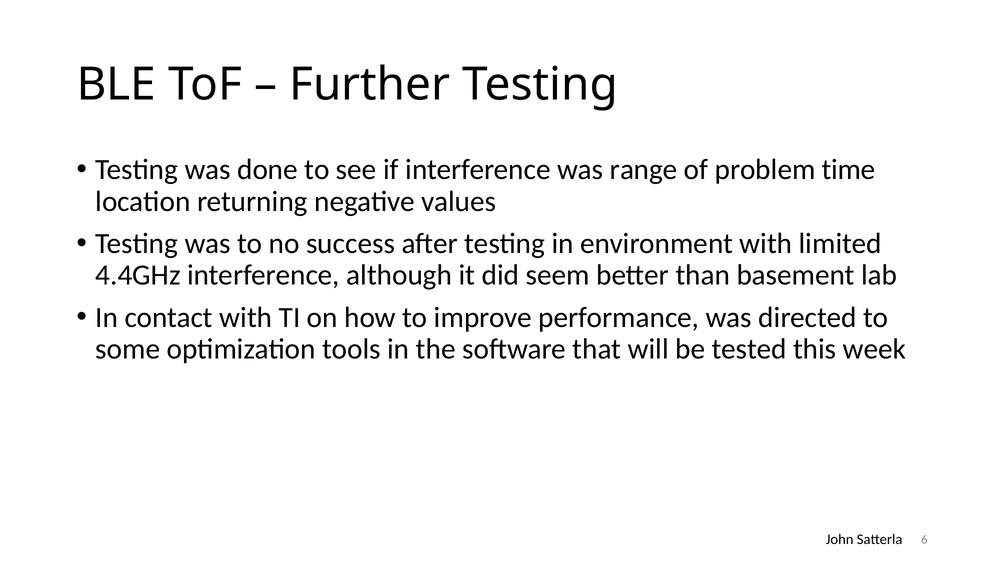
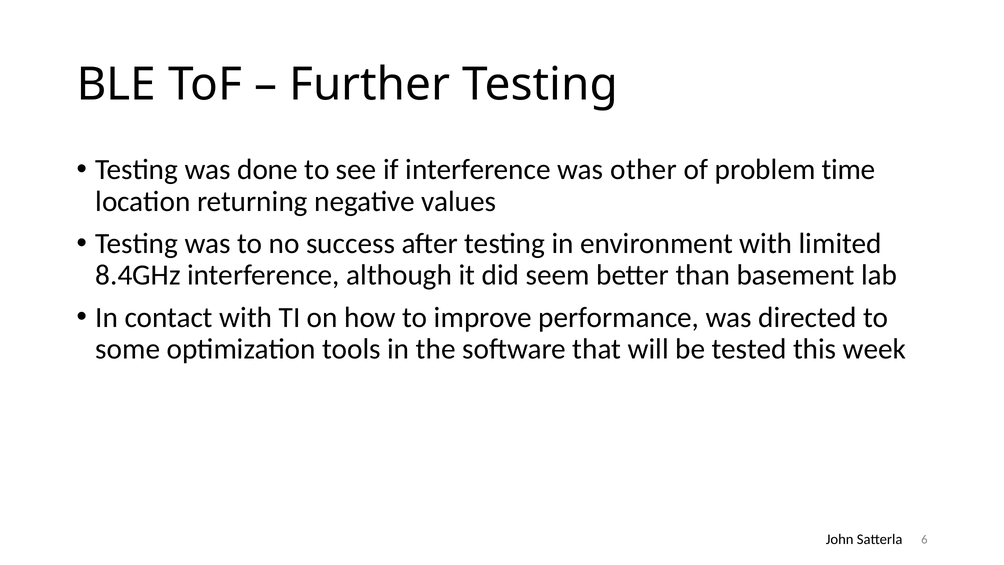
range: range -> other (644, 170)
4.4GHz: 4.4GHz -> 8.4GHz (138, 275)
